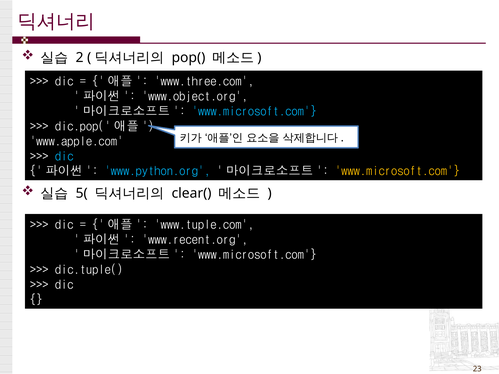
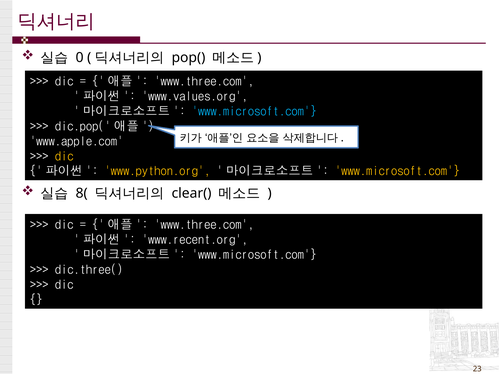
2: 2 -> 0 (80, 58)
www.object.org: www.object.org -> www.values.org (195, 96)
dic colour: light blue -> yellow (64, 156)
www.python.org colour: light blue -> yellow (157, 171)
5(: 5( -> 8( (82, 193)
www.tuple.com: www.tuple.com -> www.three.com (204, 225)
dic.tuple(: dic.tuple( -> dic.three( (89, 270)
